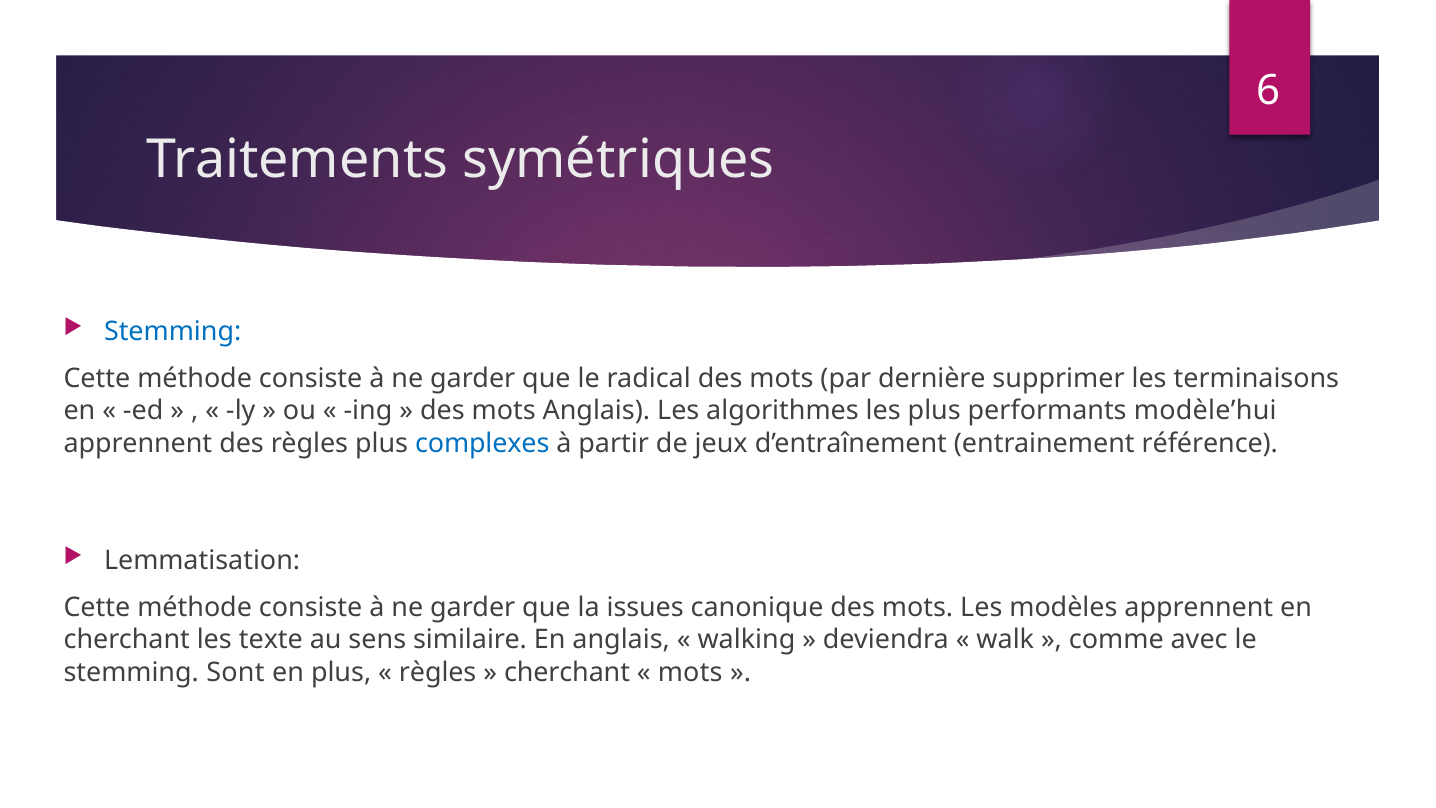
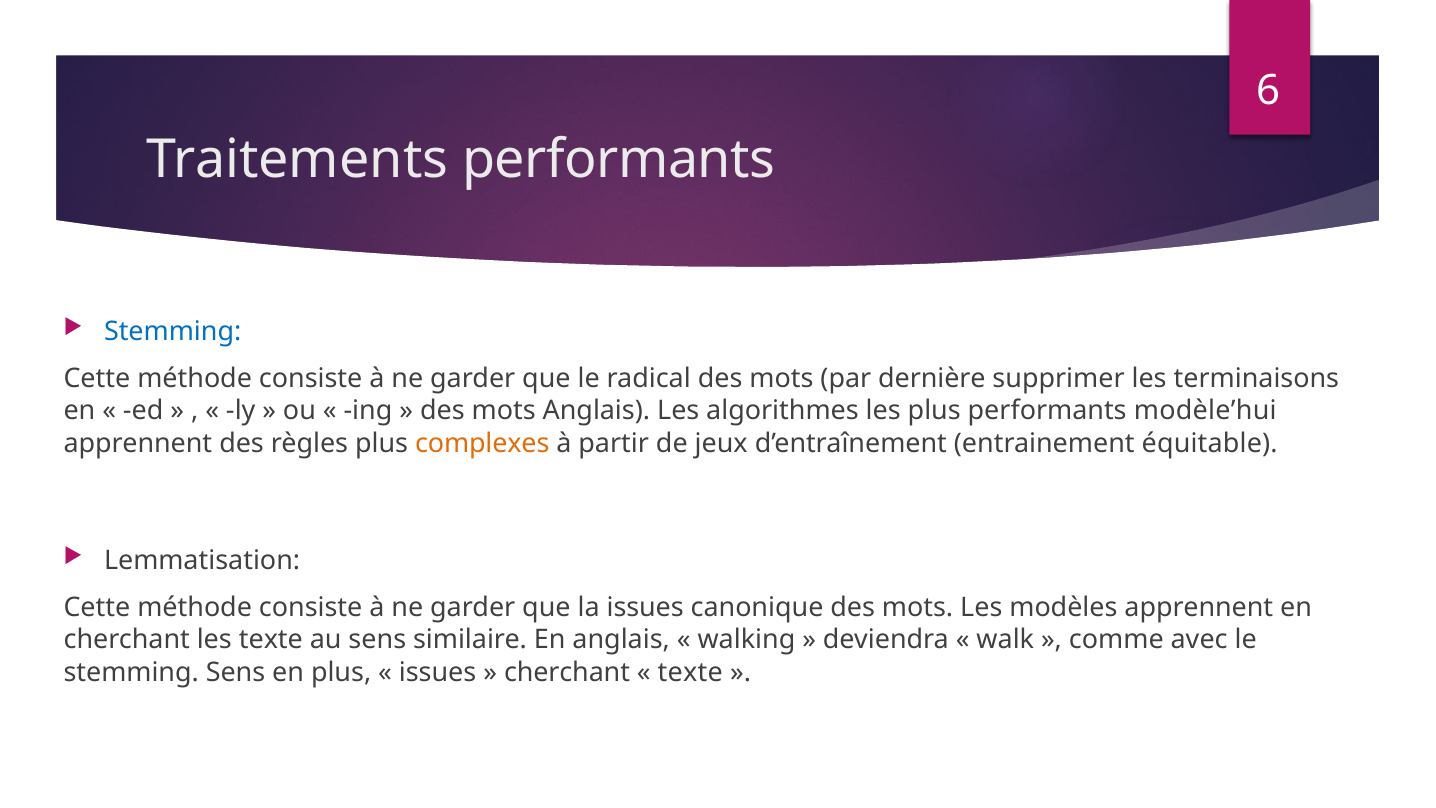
Traitements symétriques: symétriques -> performants (619, 160)
complexes colour: blue -> orange (482, 443)
référence: référence -> équitable (1210, 443)
stemming Sont: Sont -> Sens (236, 672)
règles: règles -> issues (438, 672)
mots: mots -> texte (690, 672)
